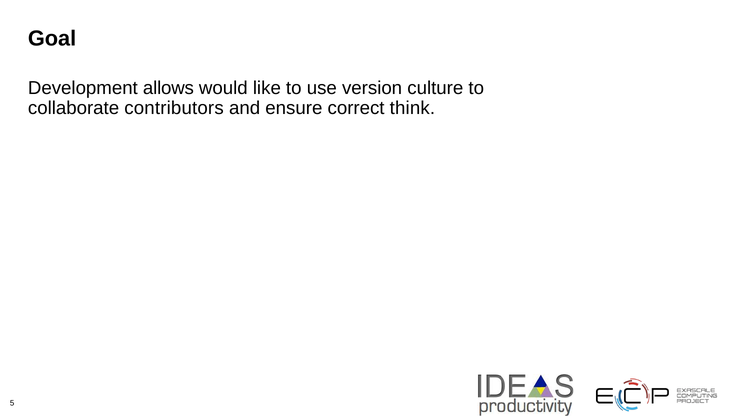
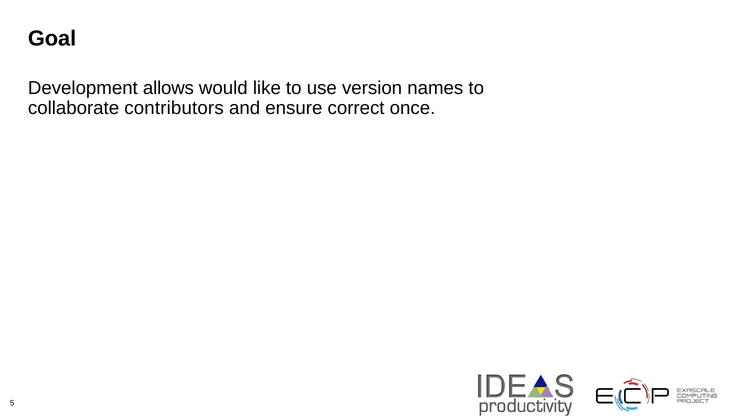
culture: culture -> names (435, 88)
think: think -> once (413, 108)
